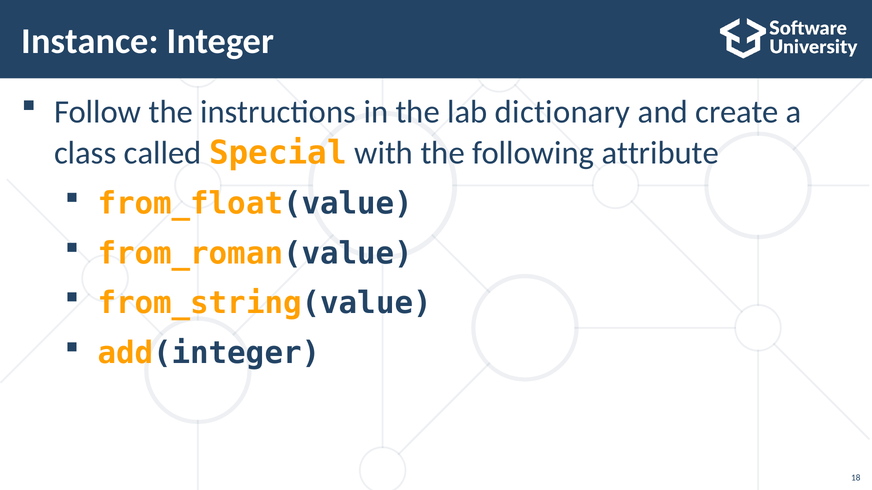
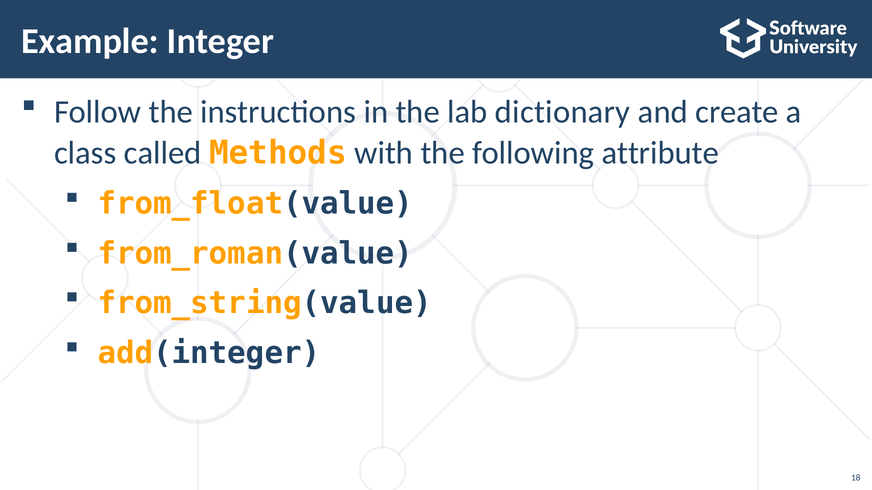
Instance: Instance -> Example (90, 41)
Special: Special -> Methods (278, 153)
